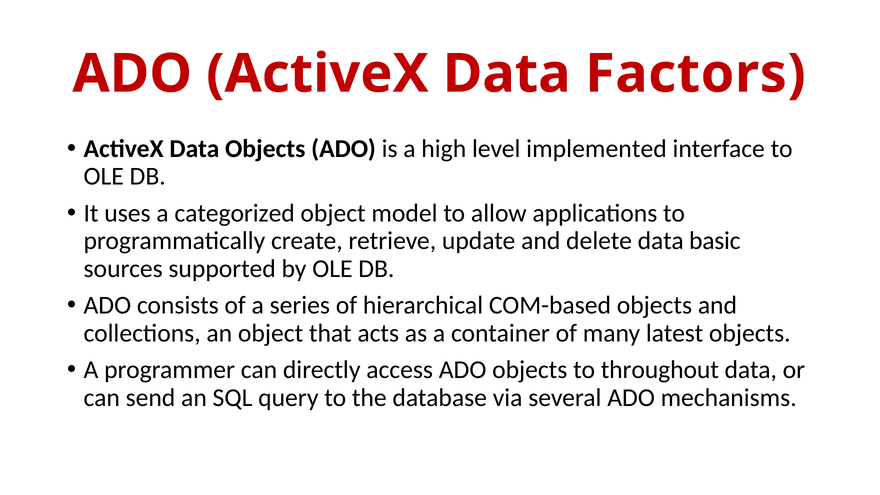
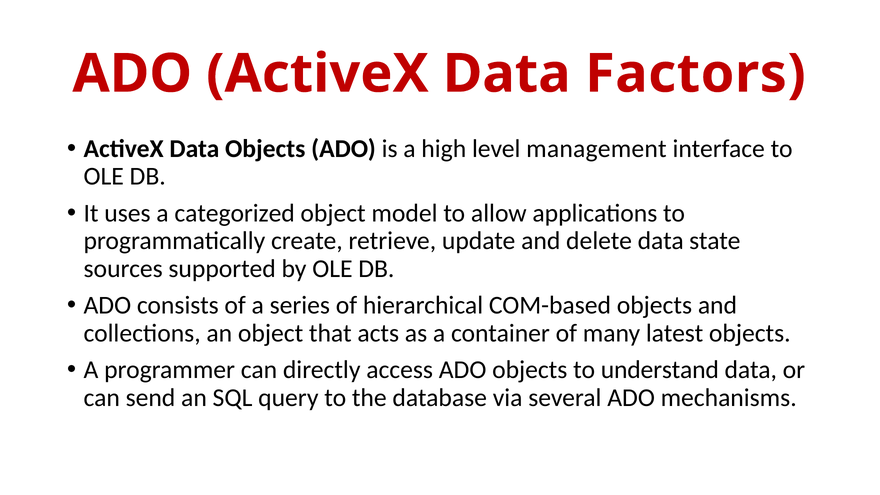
implemented: implemented -> management (596, 149)
basic: basic -> state (715, 241)
throughout: throughout -> understand (660, 370)
